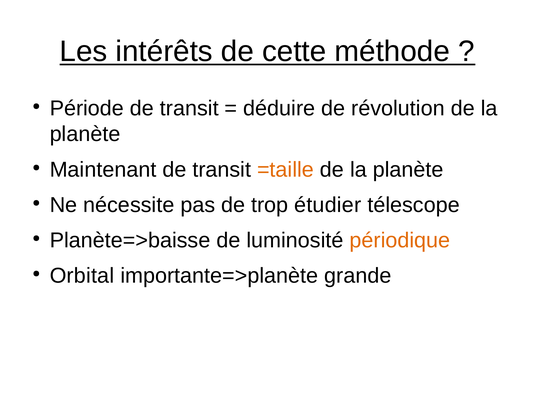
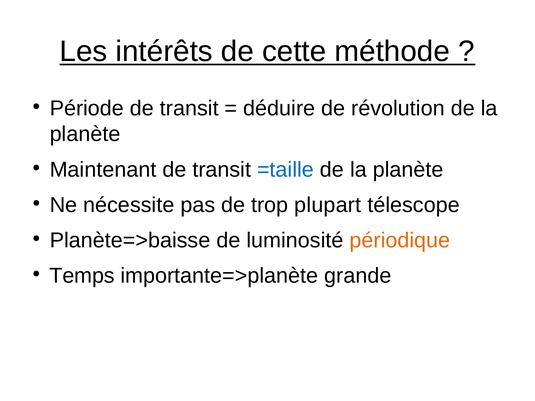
=taille colour: orange -> blue (286, 170)
étudier: étudier -> plupart (328, 205)
Orbital: Orbital -> Temps (82, 276)
